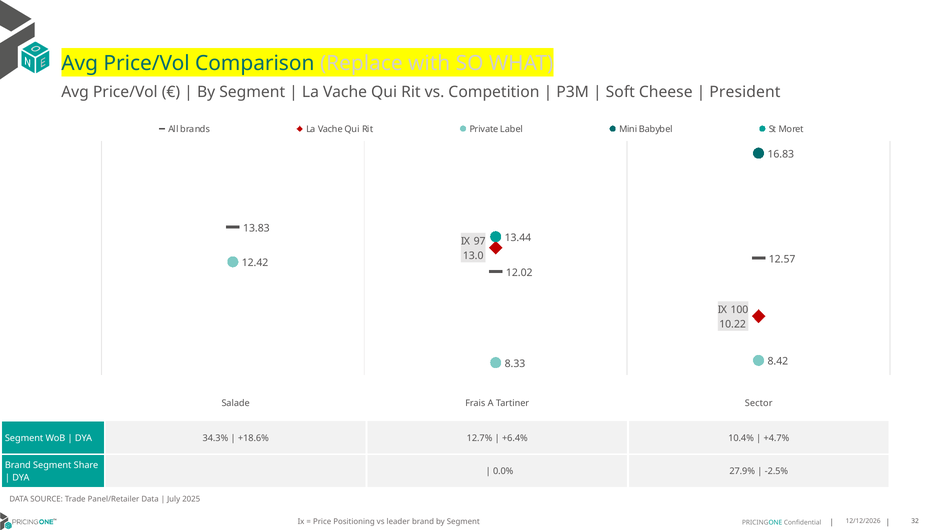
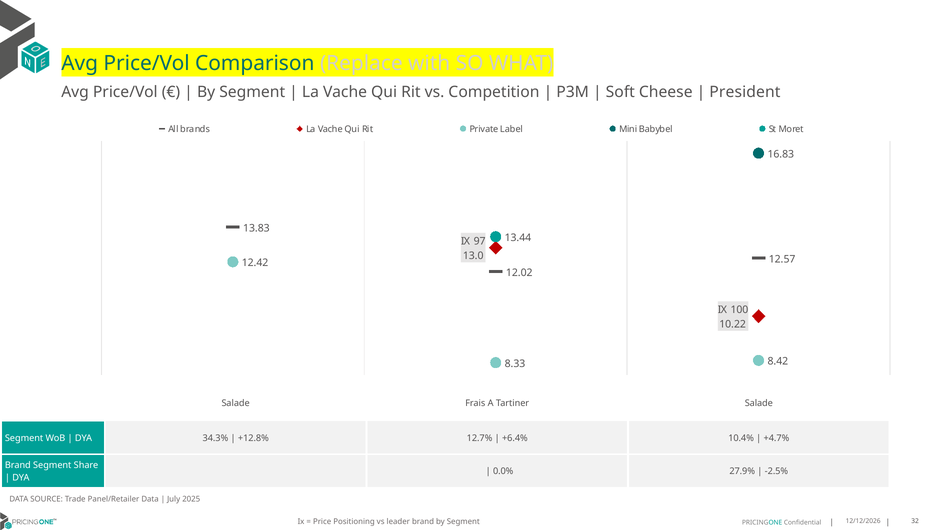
Tartiner Sector: Sector -> Salade (759, 403)
+18.6%: +18.6% -> +12.8% (253, 438)
